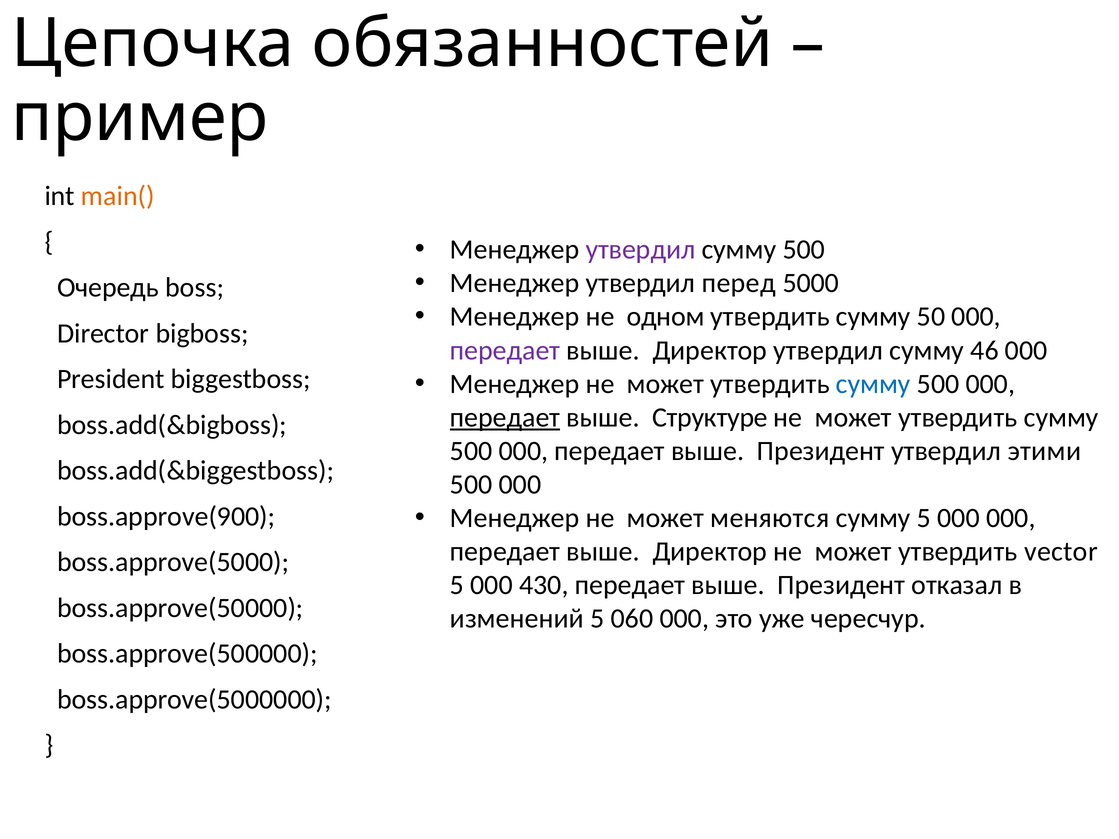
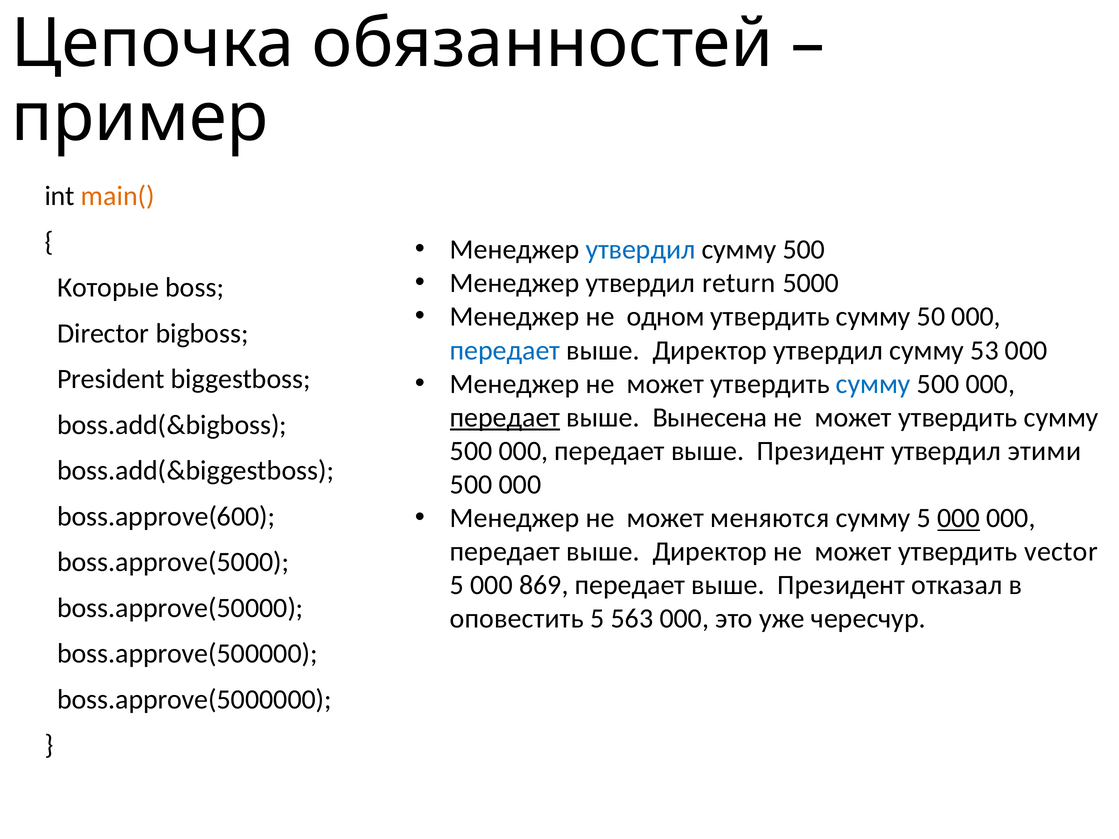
утвердил colour: purple -> blue (640, 250)
перед: перед -> return (739, 283)
Очередь: Очередь -> Которые (108, 288)
передает colour: purple -> blue (505, 350)
46: 46 -> 53 (985, 350)
Структуре: Структуре -> Вынесена (710, 418)
000 underline: none -> present (959, 518)
boss.approve(900: boss.approve(900 -> boss.approve(600 (166, 517)
430: 430 -> 869 (544, 585)
изменений: изменений -> оповестить (517, 619)
060: 060 -> 563 (632, 619)
